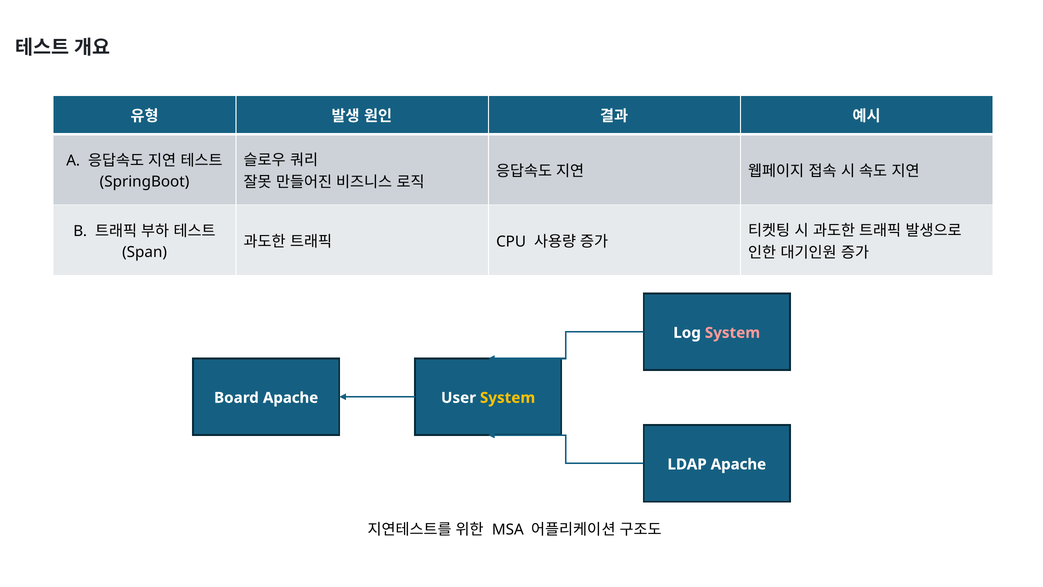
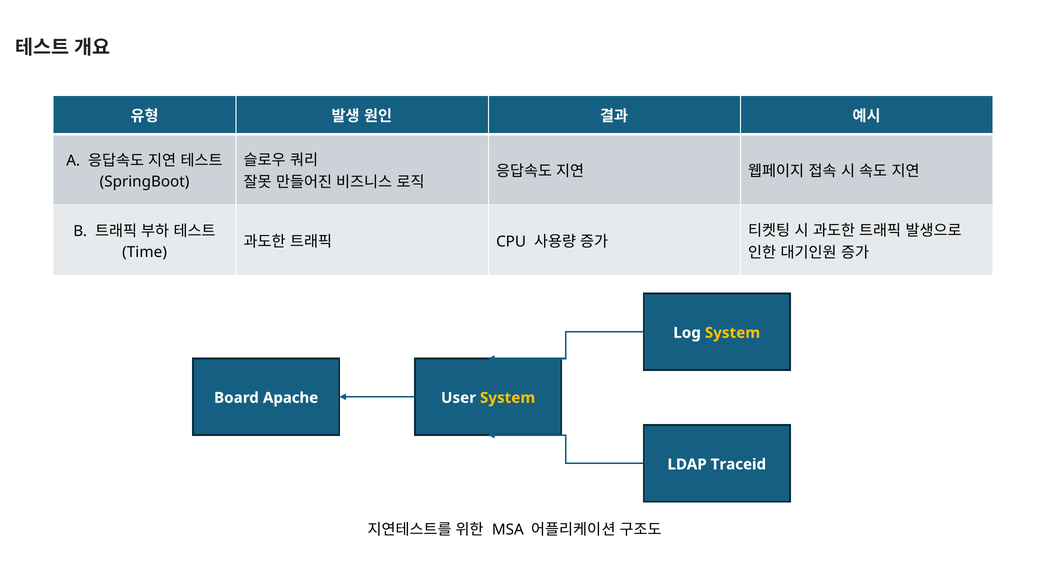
Span: Span -> Time (145, 252)
System colour: pink -> yellow (732, 333)
LDAP Apache: Apache -> Traceid (738, 464)
